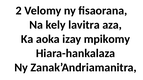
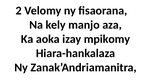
lavitra: lavitra -> manjo (84, 25)
